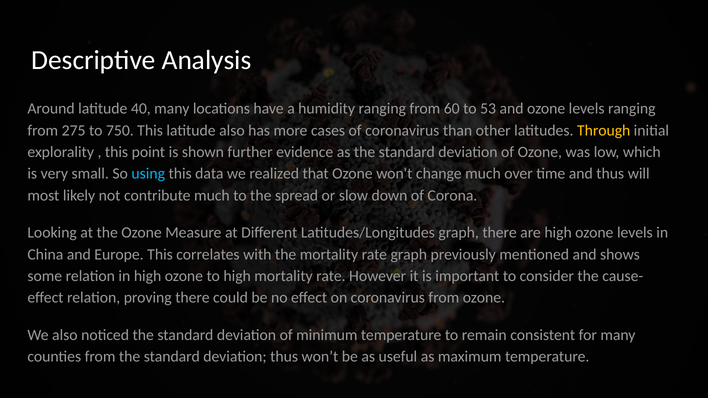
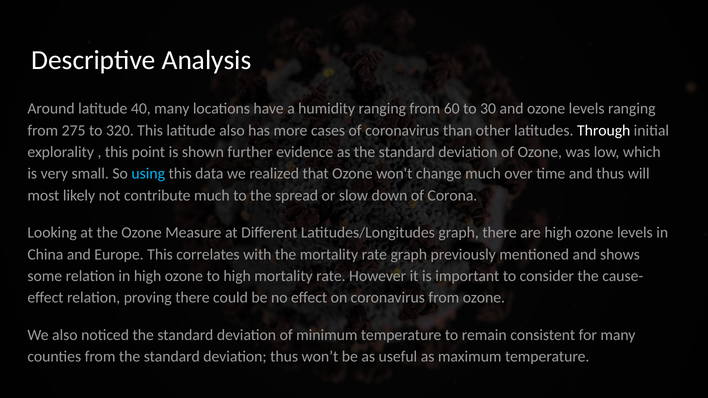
53: 53 -> 30 (488, 109)
750: 750 -> 320 (120, 130)
Through colour: yellow -> white (604, 130)
